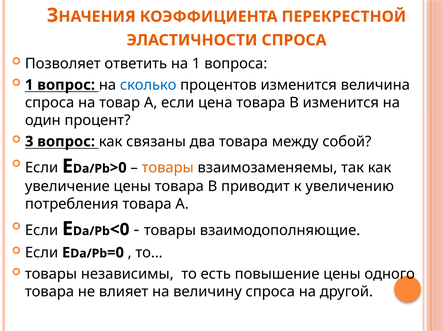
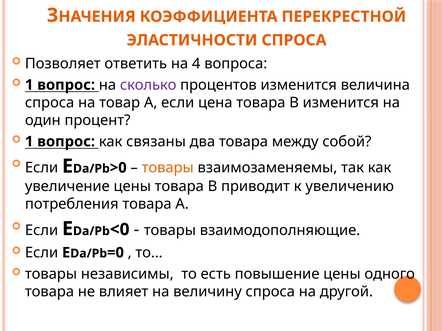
на 1: 1 -> 4 (196, 64)
сколько colour: blue -> purple (148, 85)
3: 3 -> 1 (29, 142)
